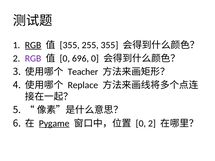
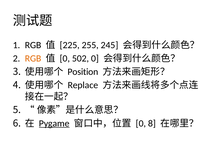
RGB underline: present -> none (33, 45)
355: 355 -> 225 (70, 45)
255 355: 355 -> 245 (110, 45)
RGB colour: purple -> orange (33, 59)
696: 696 -> 502 (81, 59)
Teacher: Teacher -> Position (83, 72)
0 2: 2 -> 8 (152, 124)
